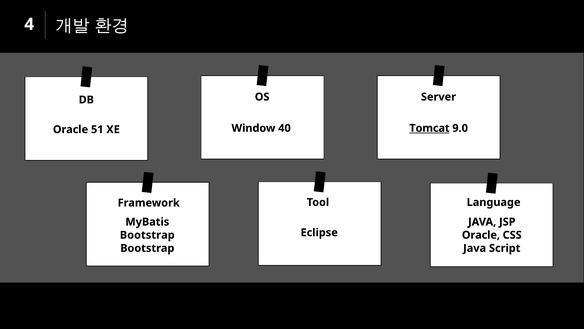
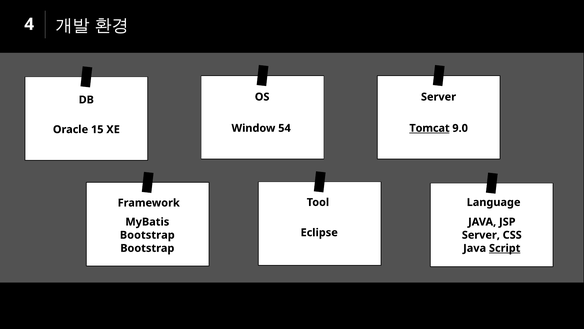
40: 40 -> 54 (284, 128)
51: 51 -> 15 (97, 129)
Oracle: Oracle -> Server (481, 235)
Script underline: none -> present (505, 248)
